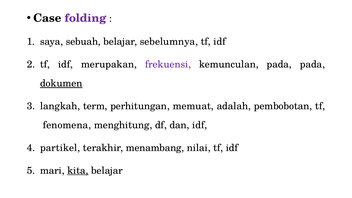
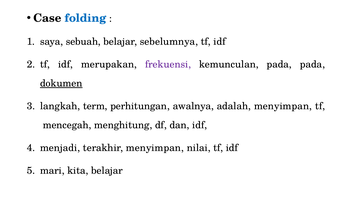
folding colour: purple -> blue (85, 18)
memuat: memuat -> awalnya (193, 106)
adalah pembobotan: pembobotan -> menyimpan (283, 106)
fenomena: fenomena -> mencegah (67, 125)
partikel: partikel -> menjadi (60, 148)
terakhir menambang: menambang -> menyimpan (155, 148)
kita underline: present -> none (78, 170)
